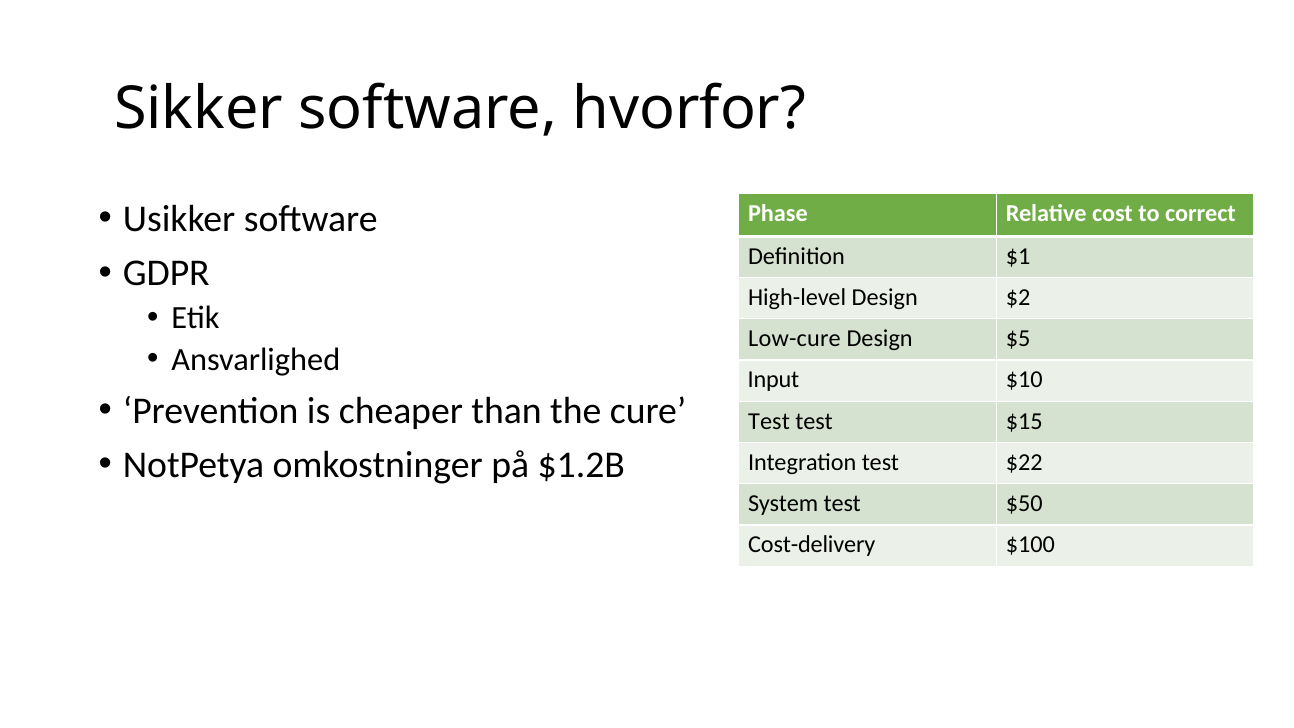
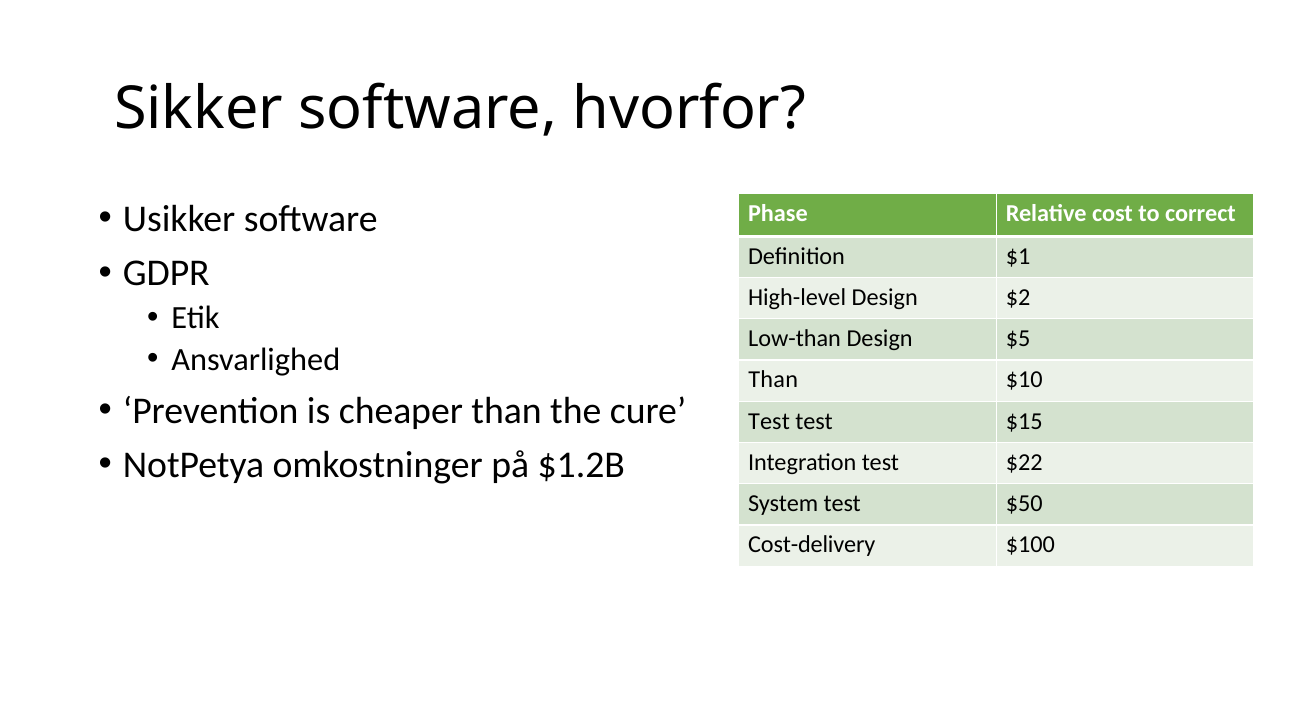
Low-cure: Low-cure -> Low-than (795, 339)
Input: Input -> Than (773, 380)
